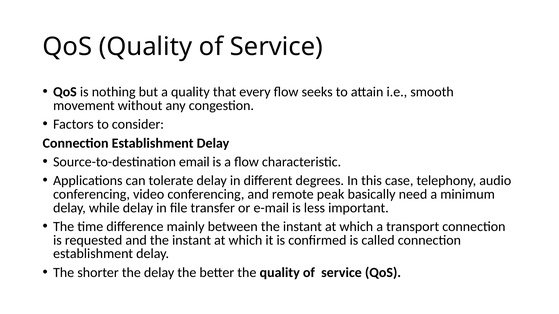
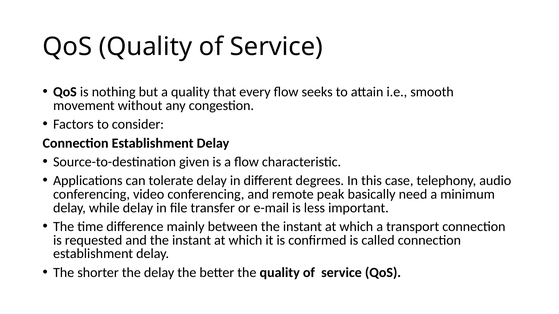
email: email -> given (194, 162)
